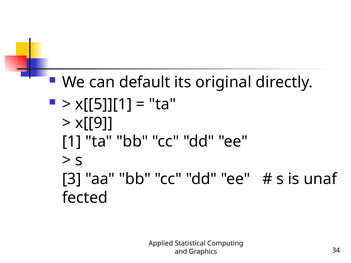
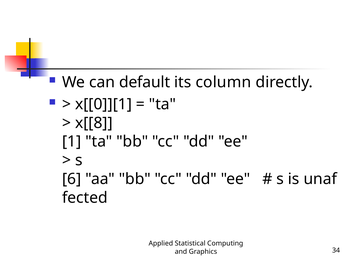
original: original -> column (223, 82)
x[[5]][1: x[[5]][1 -> x[[0]][1 (103, 104)
x[[9: x[[9 -> x[[8 (94, 123)
3: 3 -> 6 (72, 179)
